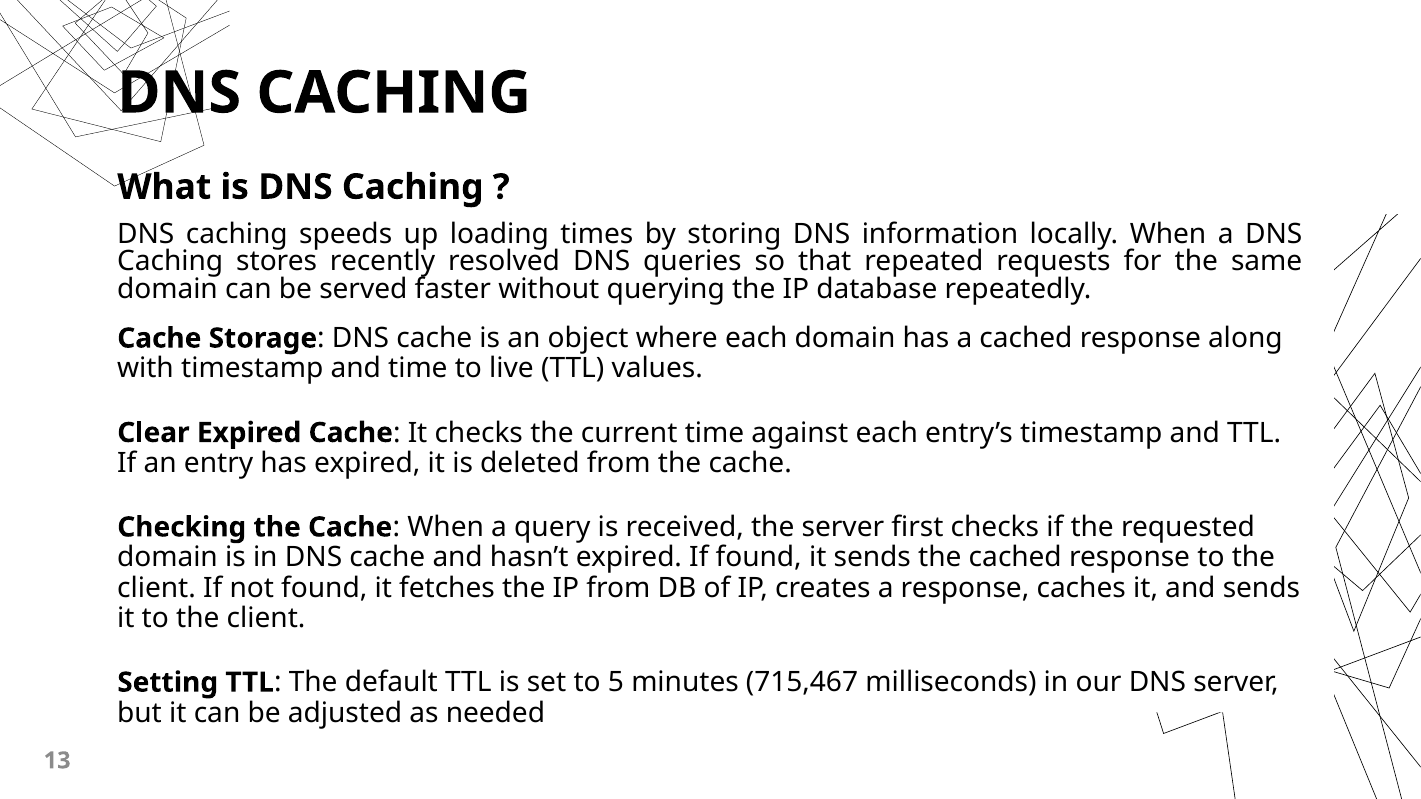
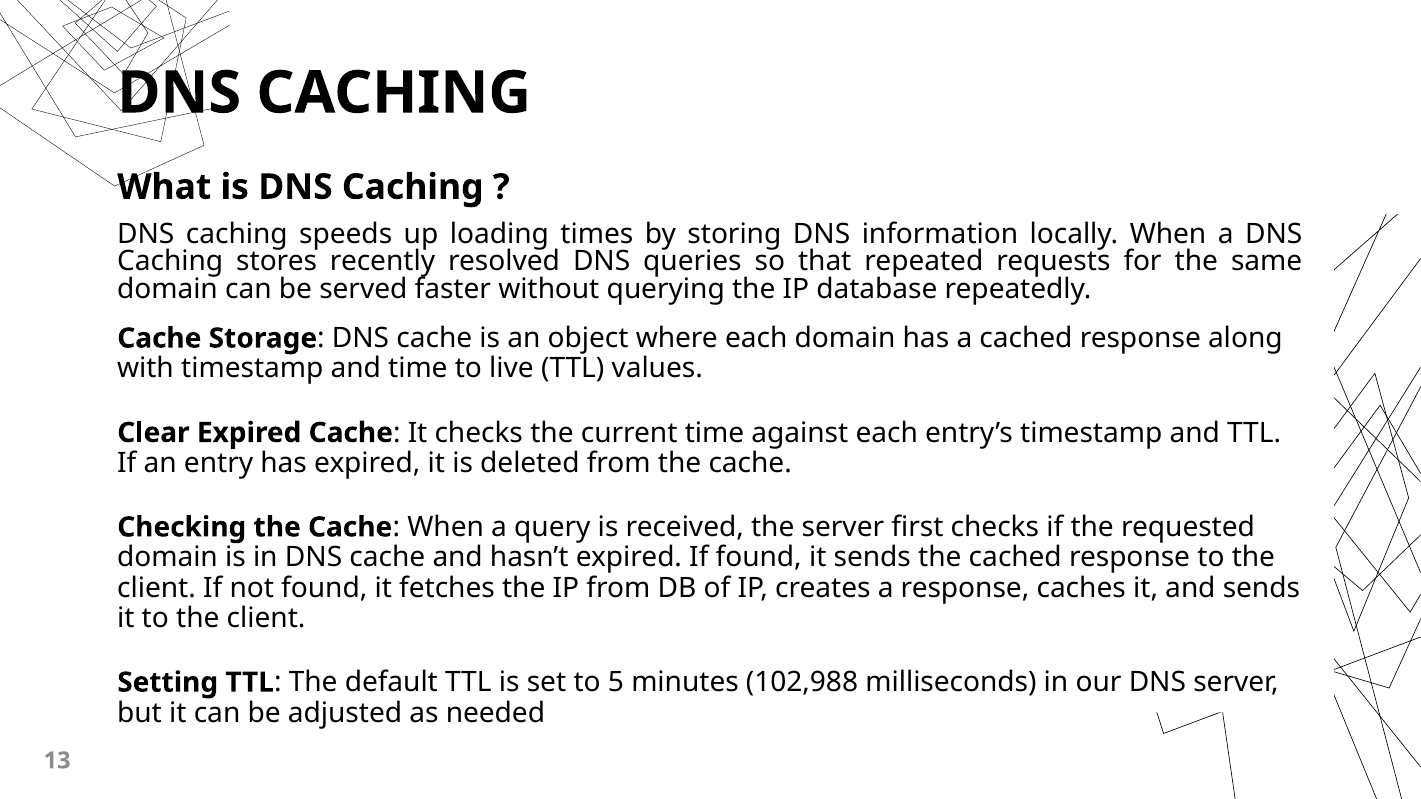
715,467: 715,467 -> 102,988 (802, 683)
